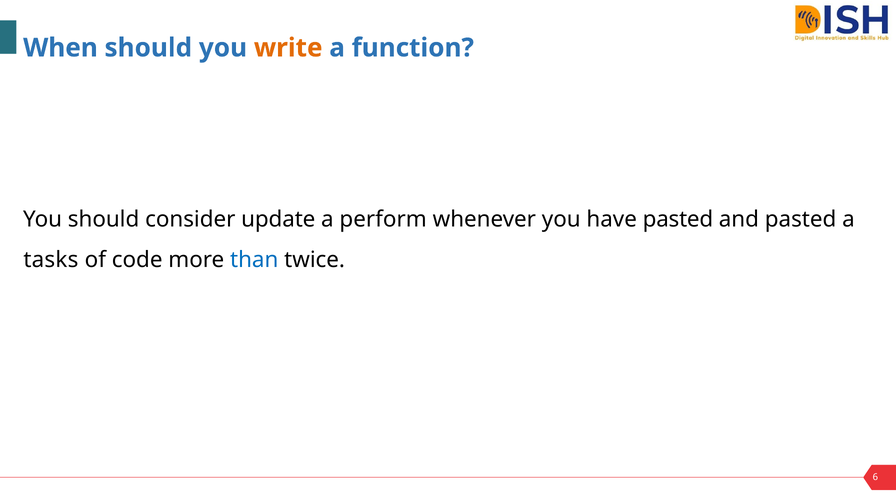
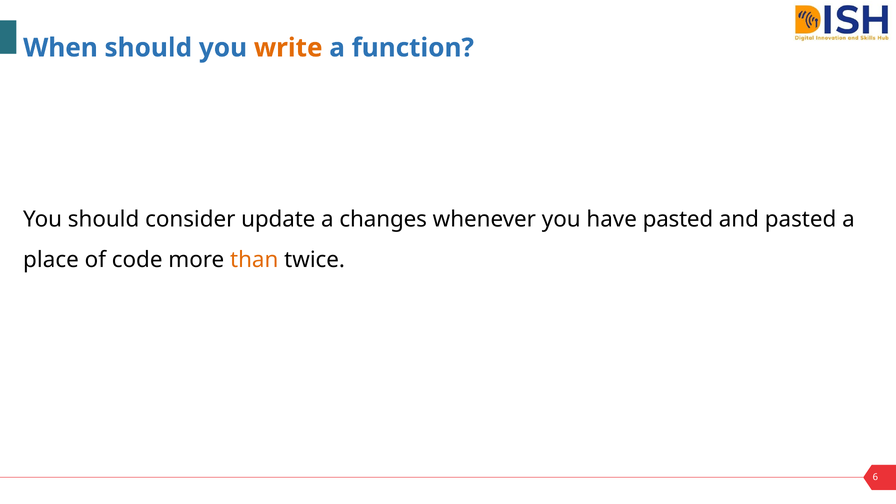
perform: perform -> changes (383, 220)
tasks: tasks -> place (51, 260)
than colour: blue -> orange (254, 260)
